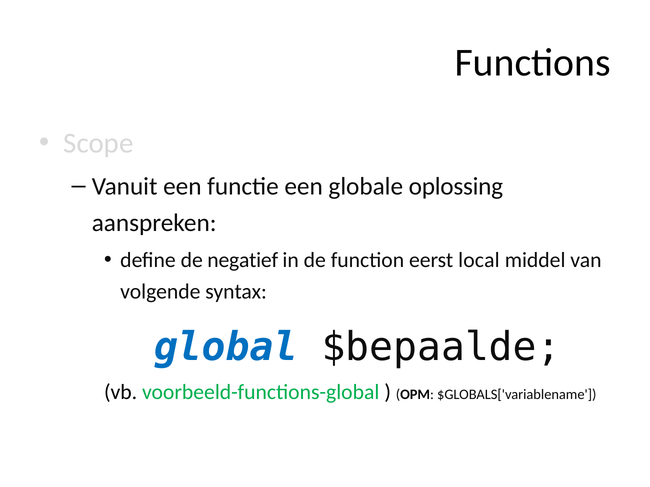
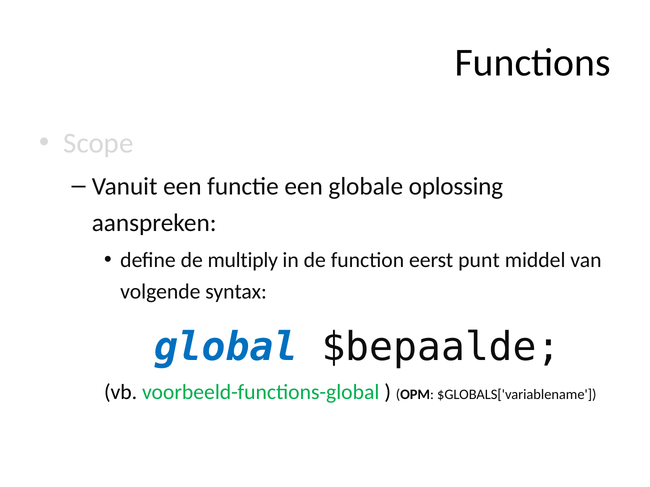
negatief: negatief -> multiply (243, 261)
local: local -> punt (479, 261)
